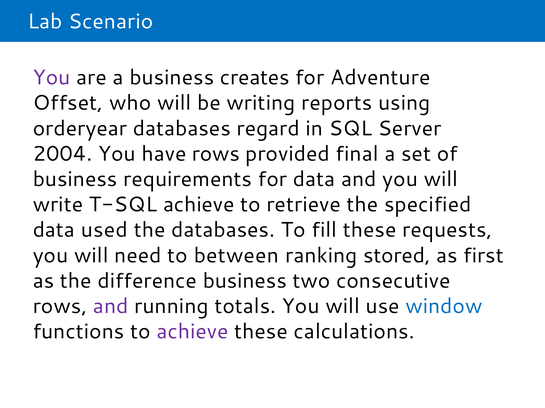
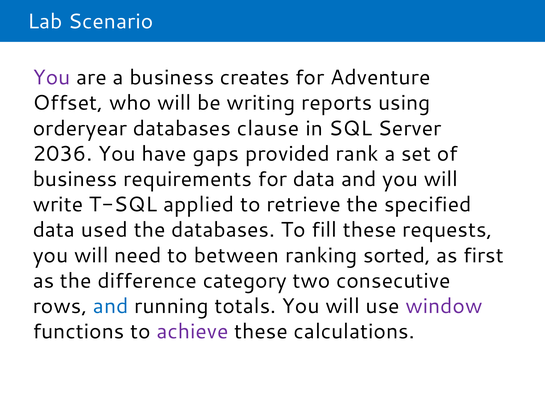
regard: regard -> clause (268, 129)
2004: 2004 -> 2036 (62, 154)
have rows: rows -> gaps (216, 154)
final: final -> rank (357, 154)
T-SQL achieve: achieve -> applied (199, 205)
stored: stored -> sorted (397, 256)
difference business: business -> category (245, 281)
and colour: purple -> blue (111, 307)
window colour: blue -> purple (444, 307)
